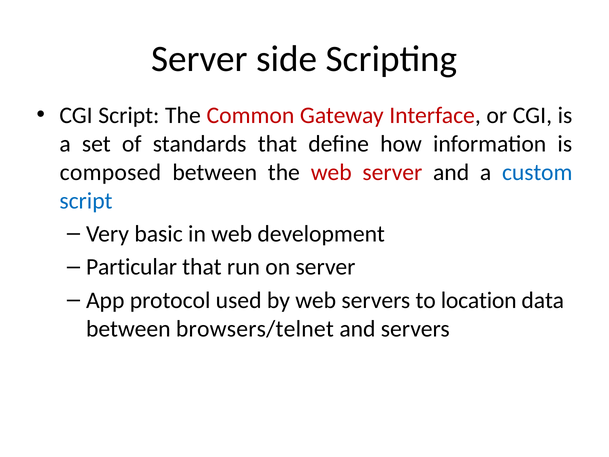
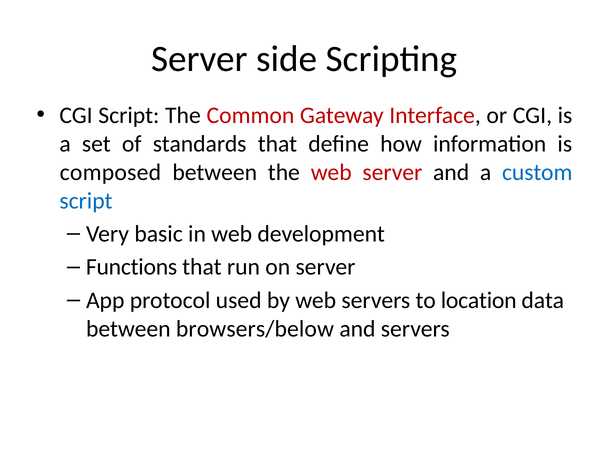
Particular: Particular -> Functions (132, 267)
browsers/telnet: browsers/telnet -> browsers/below (255, 329)
